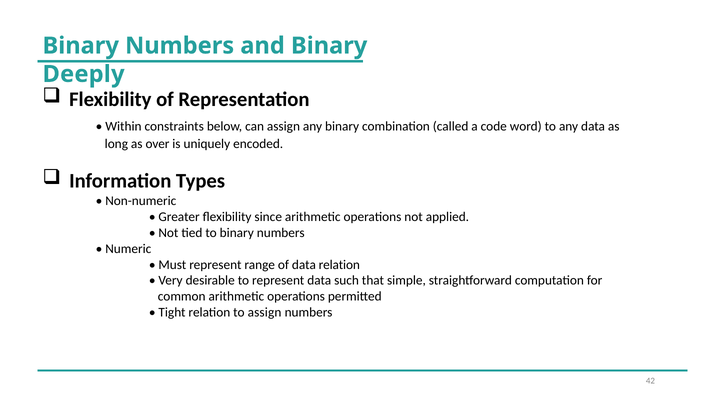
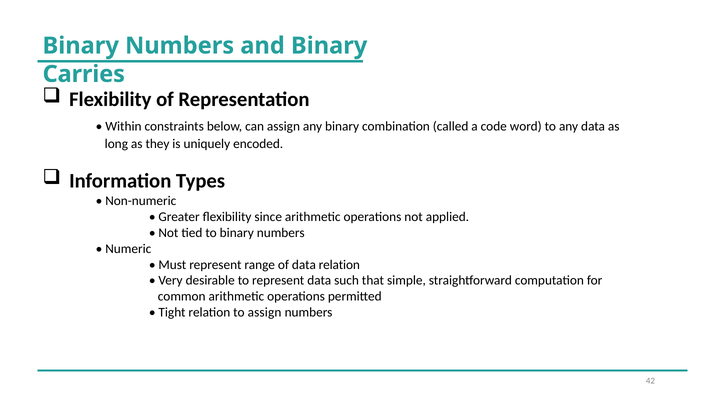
Deeply: Deeply -> Carries (84, 74)
over: over -> they (157, 144)
